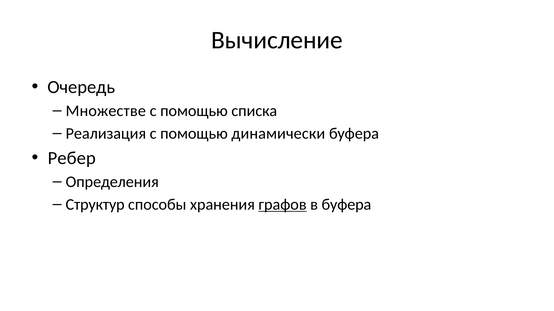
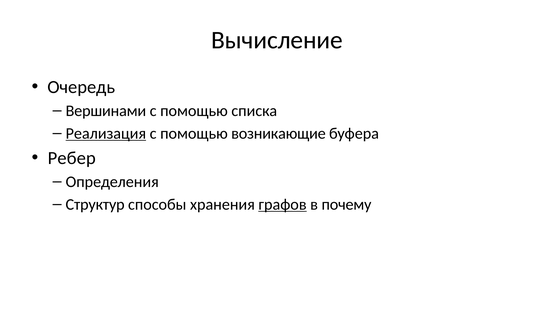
Множестве: Множестве -> Вершинами (106, 111)
Реализация underline: none -> present (106, 134)
динамически: динамически -> возникающие (278, 134)
в буфера: буфера -> почему (346, 205)
